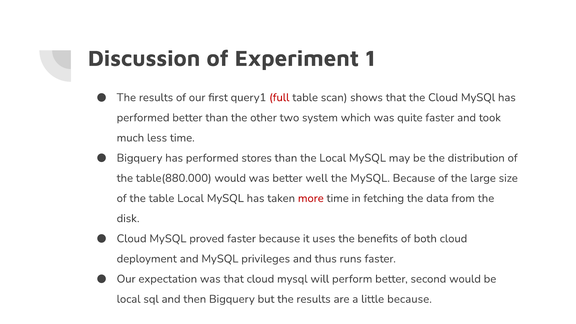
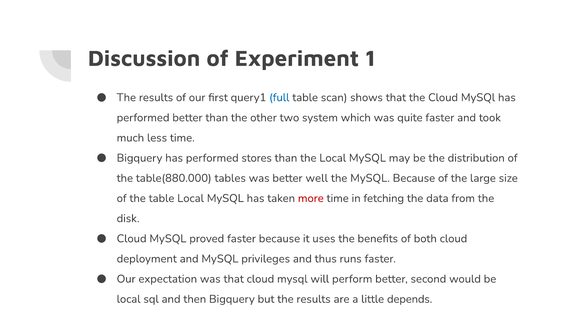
full colour: red -> blue (279, 97)
table(880.000 would: would -> tables (230, 178)
little because: because -> depends (410, 299)
